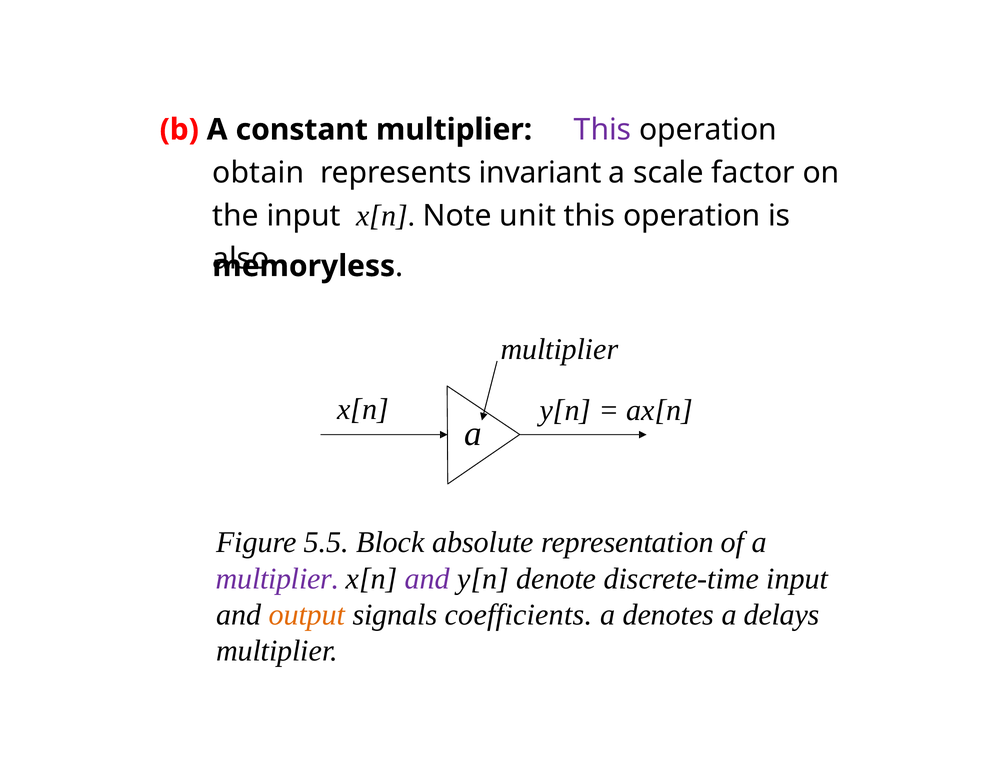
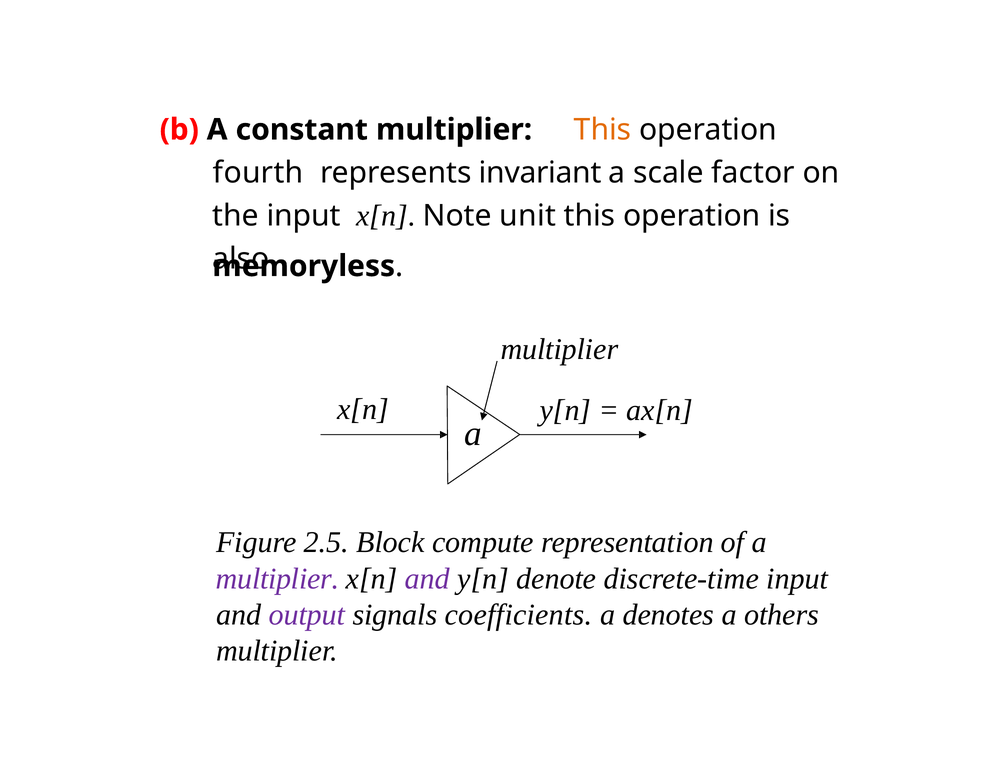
This colour: purple -> orange (603, 130)
obtain: obtain -> fourth (258, 173)
5.5: 5.5 -> 2.5 (326, 543)
absolute: absolute -> compute (483, 543)
output colour: orange -> purple (307, 615)
delays: delays -> others (781, 615)
